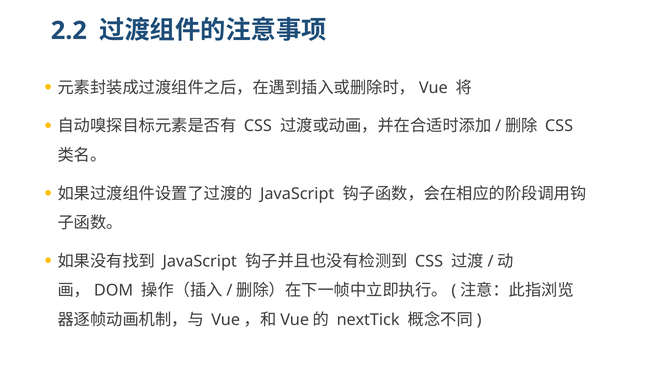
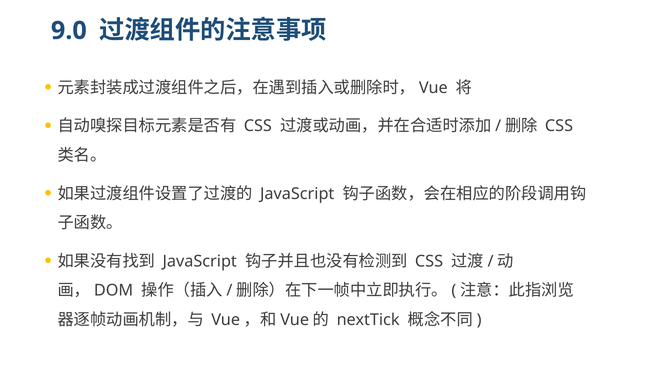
2.2: 2.2 -> 9.0 (69, 31)
